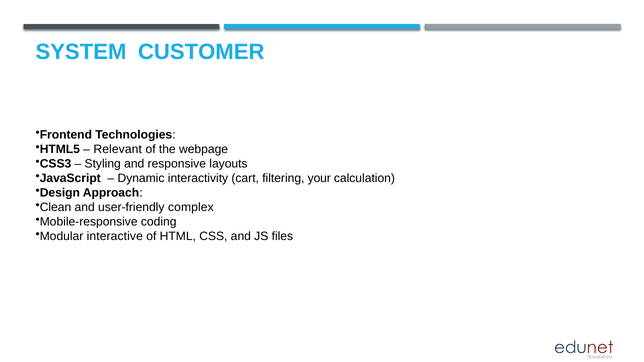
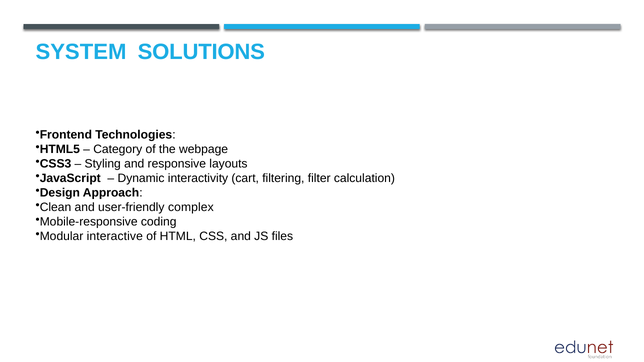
CUSTOMER: CUSTOMER -> SOLUTIONS (201, 52)
Relevant: Relevant -> Category (118, 150)
your: your -> filter (319, 179)
